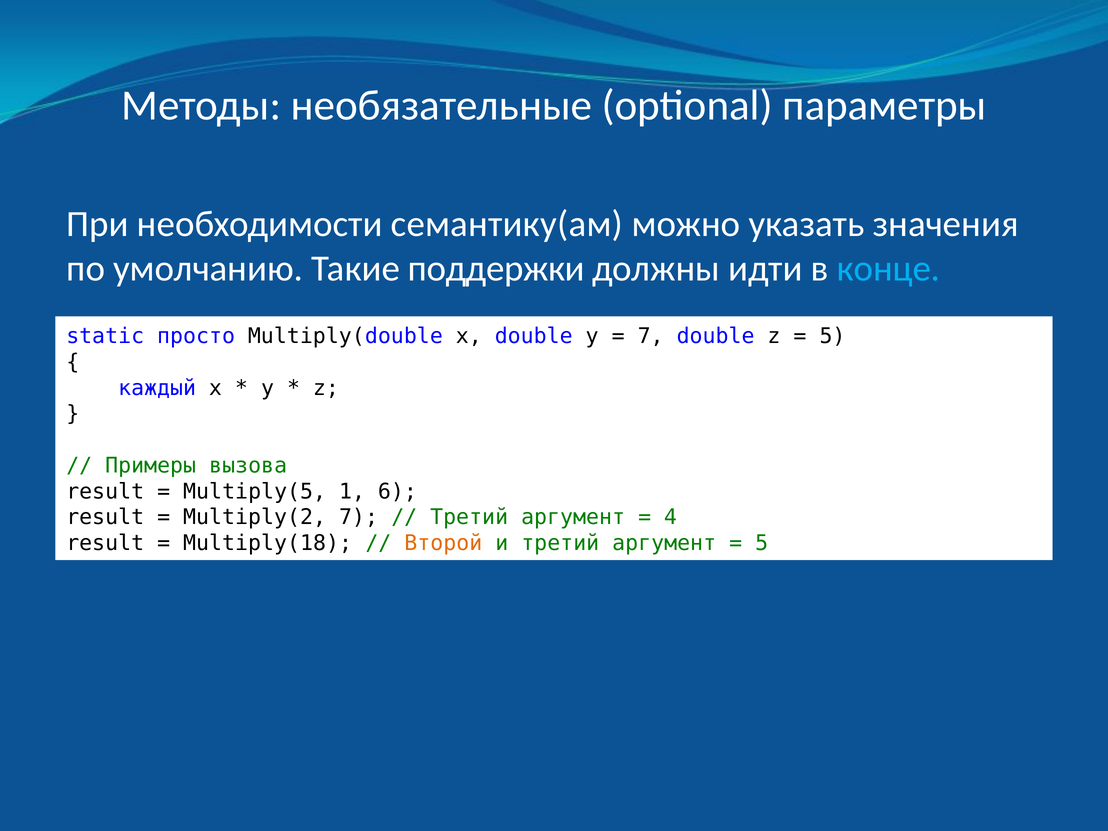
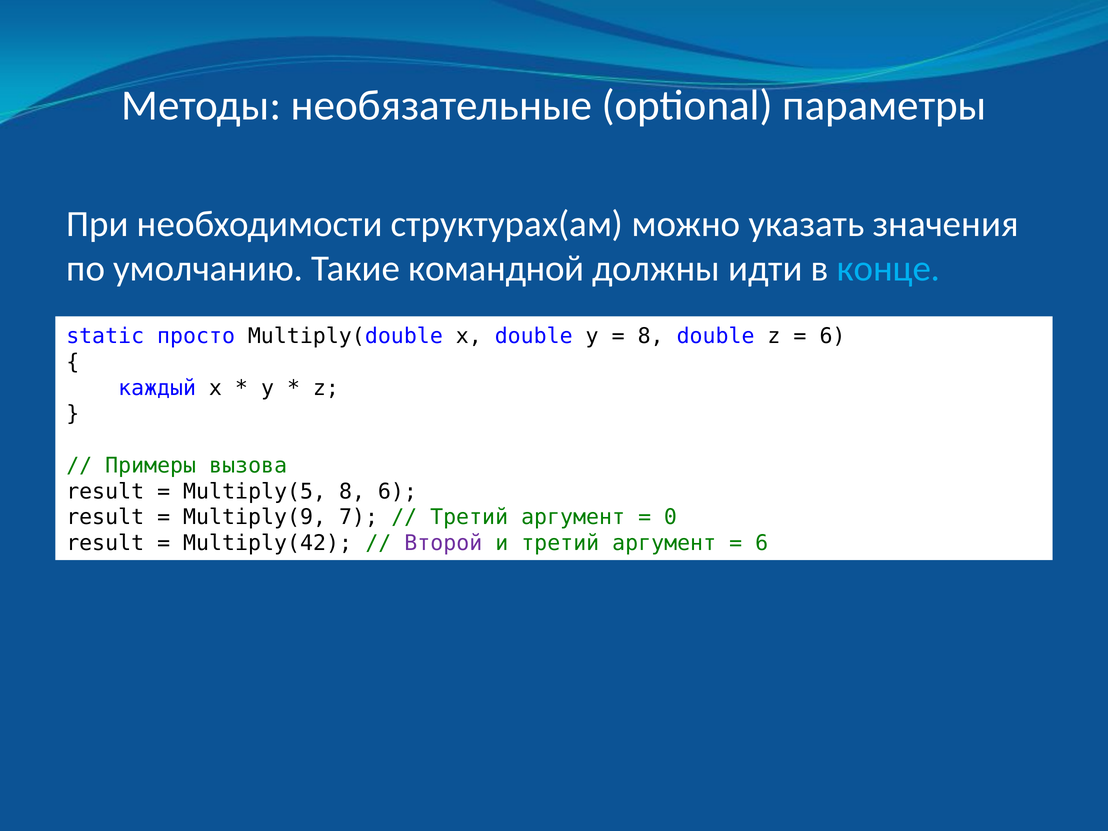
семантику(ам: семантику(ам -> структурах(ам (507, 224)
поддержки: поддержки -> командной (496, 268)
7: 7 -> 8 (651, 336)
5: 5 -> 6 (832, 336)
Multiply(5 1: 1 -> 8 (352, 491)
Multiply(2: Multiply(2 -> Multiply(9 (255, 517)
4: 4 -> 0 (670, 517)
Multiply(18: Multiply(18 -> Multiply(42 (268, 543)
Второй colour: orange -> purple (443, 543)
5: 5 -> 6 (762, 543)
